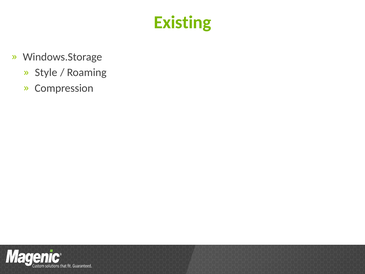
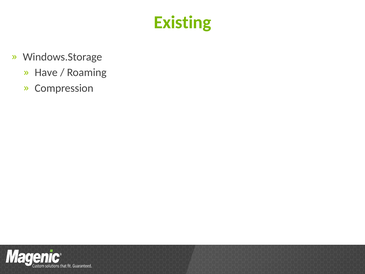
Style: Style -> Have (46, 72)
